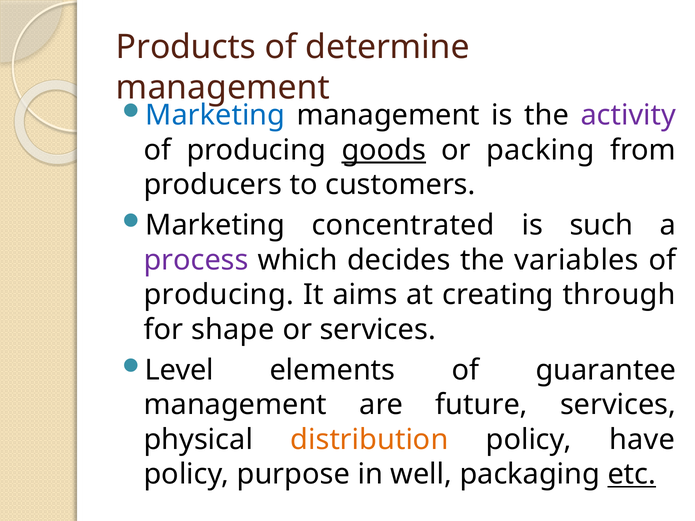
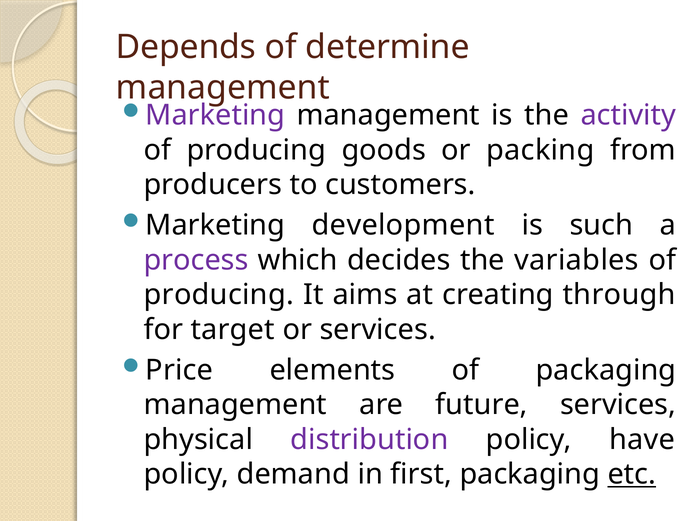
Products: Products -> Depends (186, 47)
Marketing colour: blue -> purple (215, 115)
goods underline: present -> none (384, 150)
concentrated: concentrated -> development (403, 226)
shape: shape -> target (233, 330)
Level: Level -> Price (179, 370)
of guarantee: guarantee -> packaging (606, 370)
distribution colour: orange -> purple (369, 440)
purpose: purpose -> demand (293, 475)
well: well -> first (421, 475)
